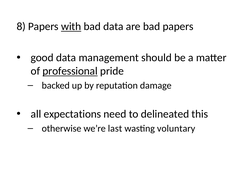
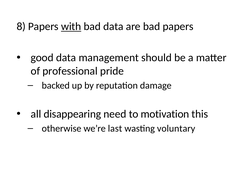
professional underline: present -> none (70, 71)
expectations: expectations -> disappearing (72, 114)
delineated: delineated -> motivation (165, 114)
